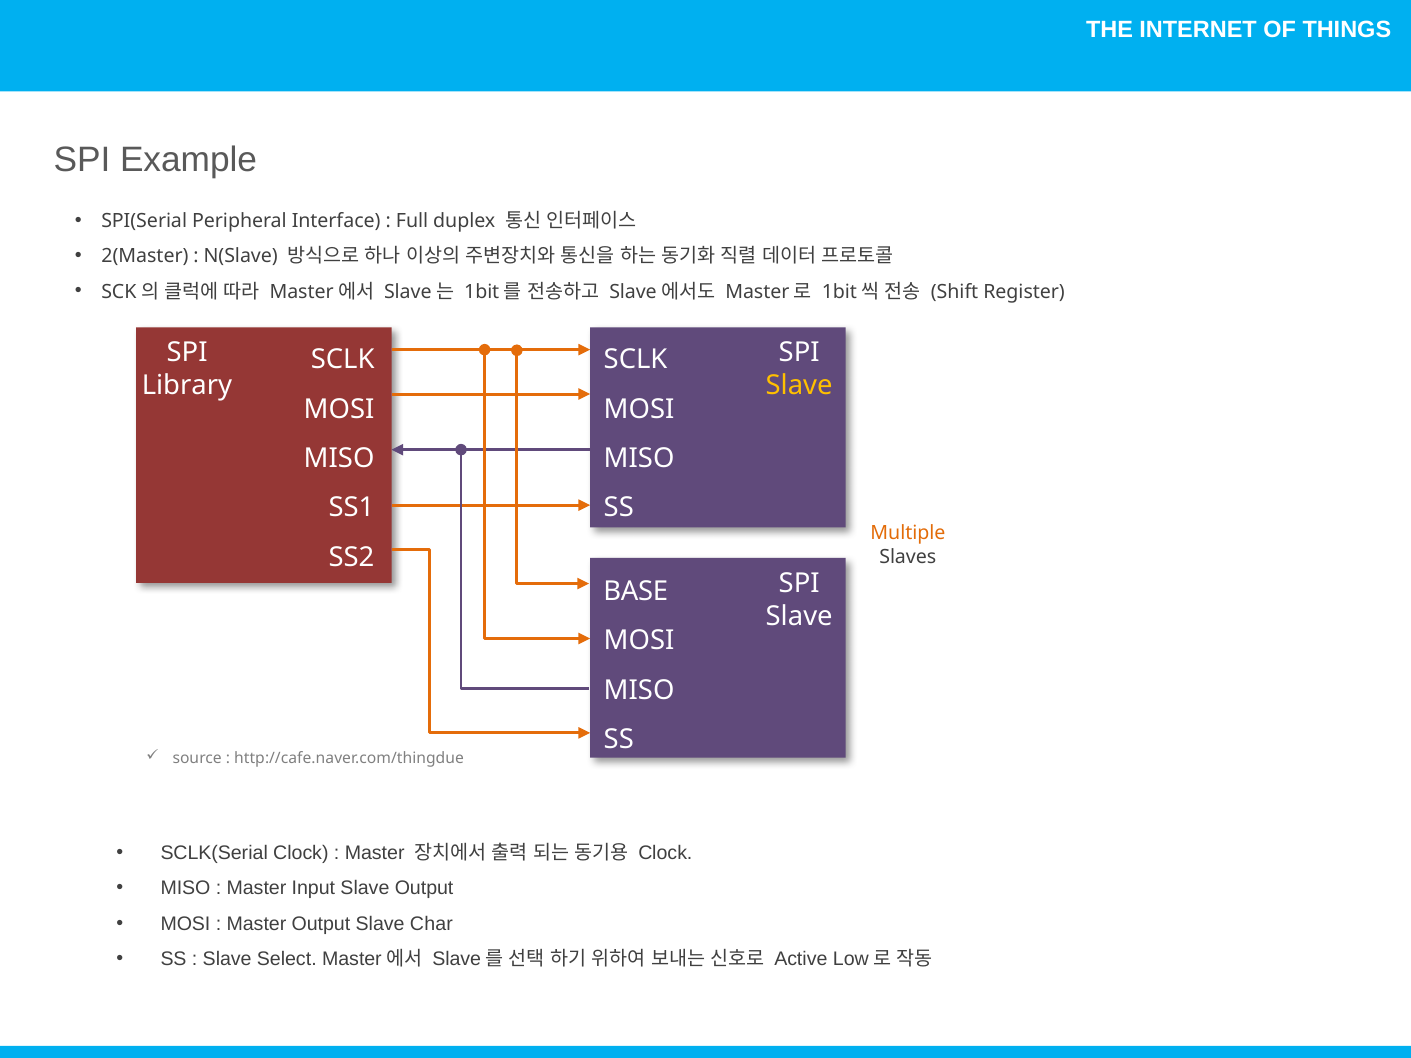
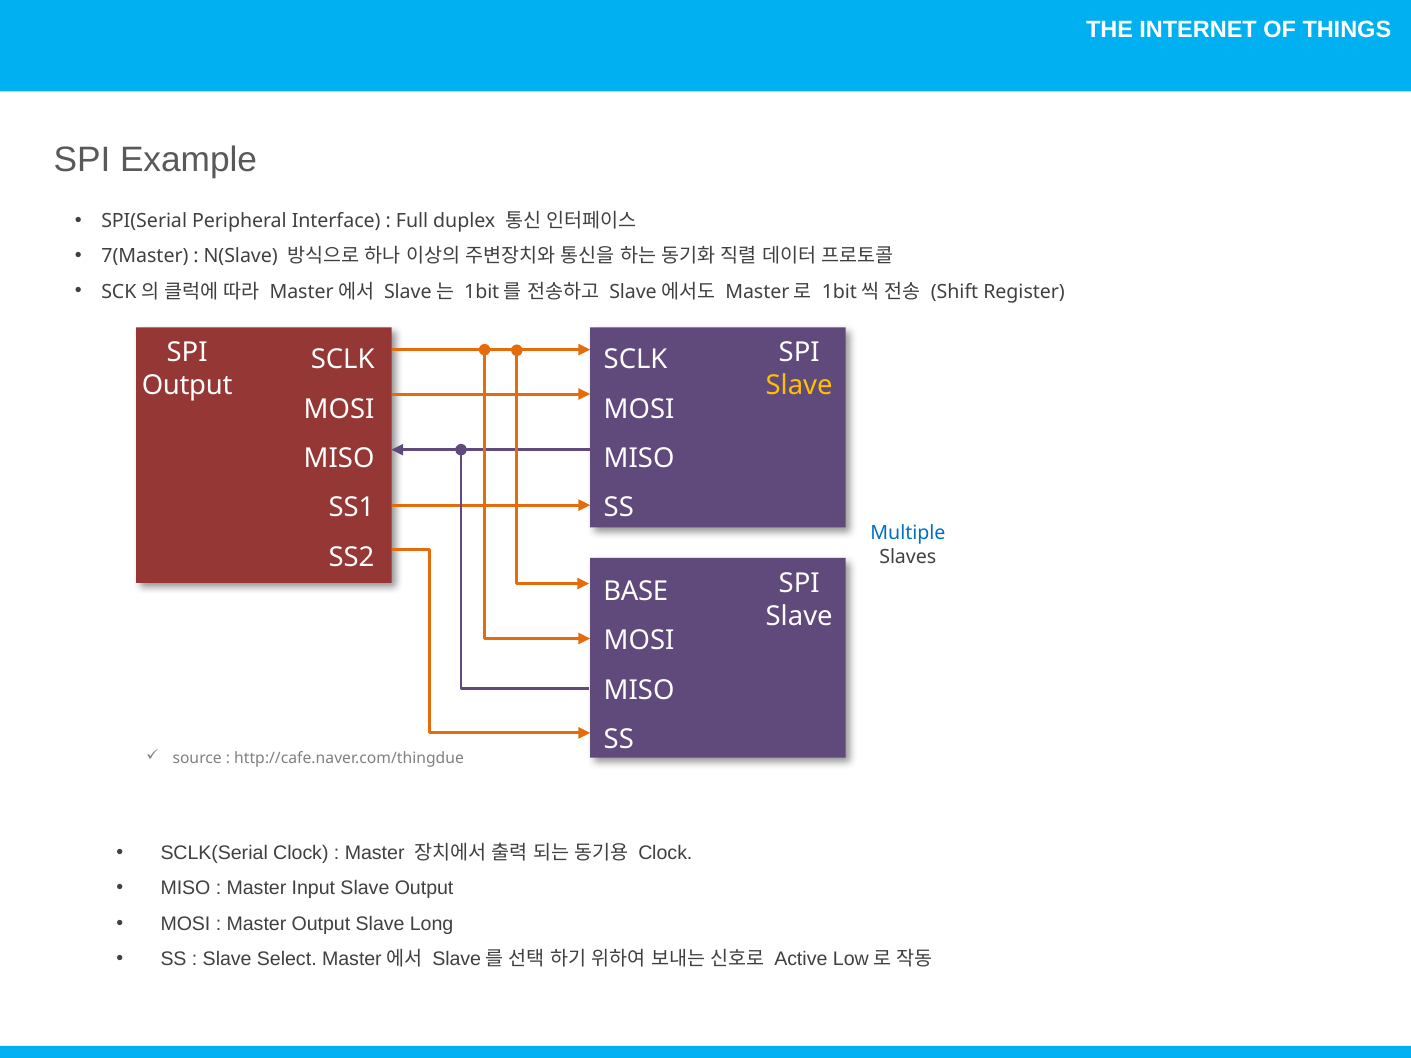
2(Master: 2(Master -> 7(Master (145, 256)
Library: Library -> Output (187, 386)
Multiple colour: orange -> blue (908, 533)
Char: Char -> Long (432, 924)
